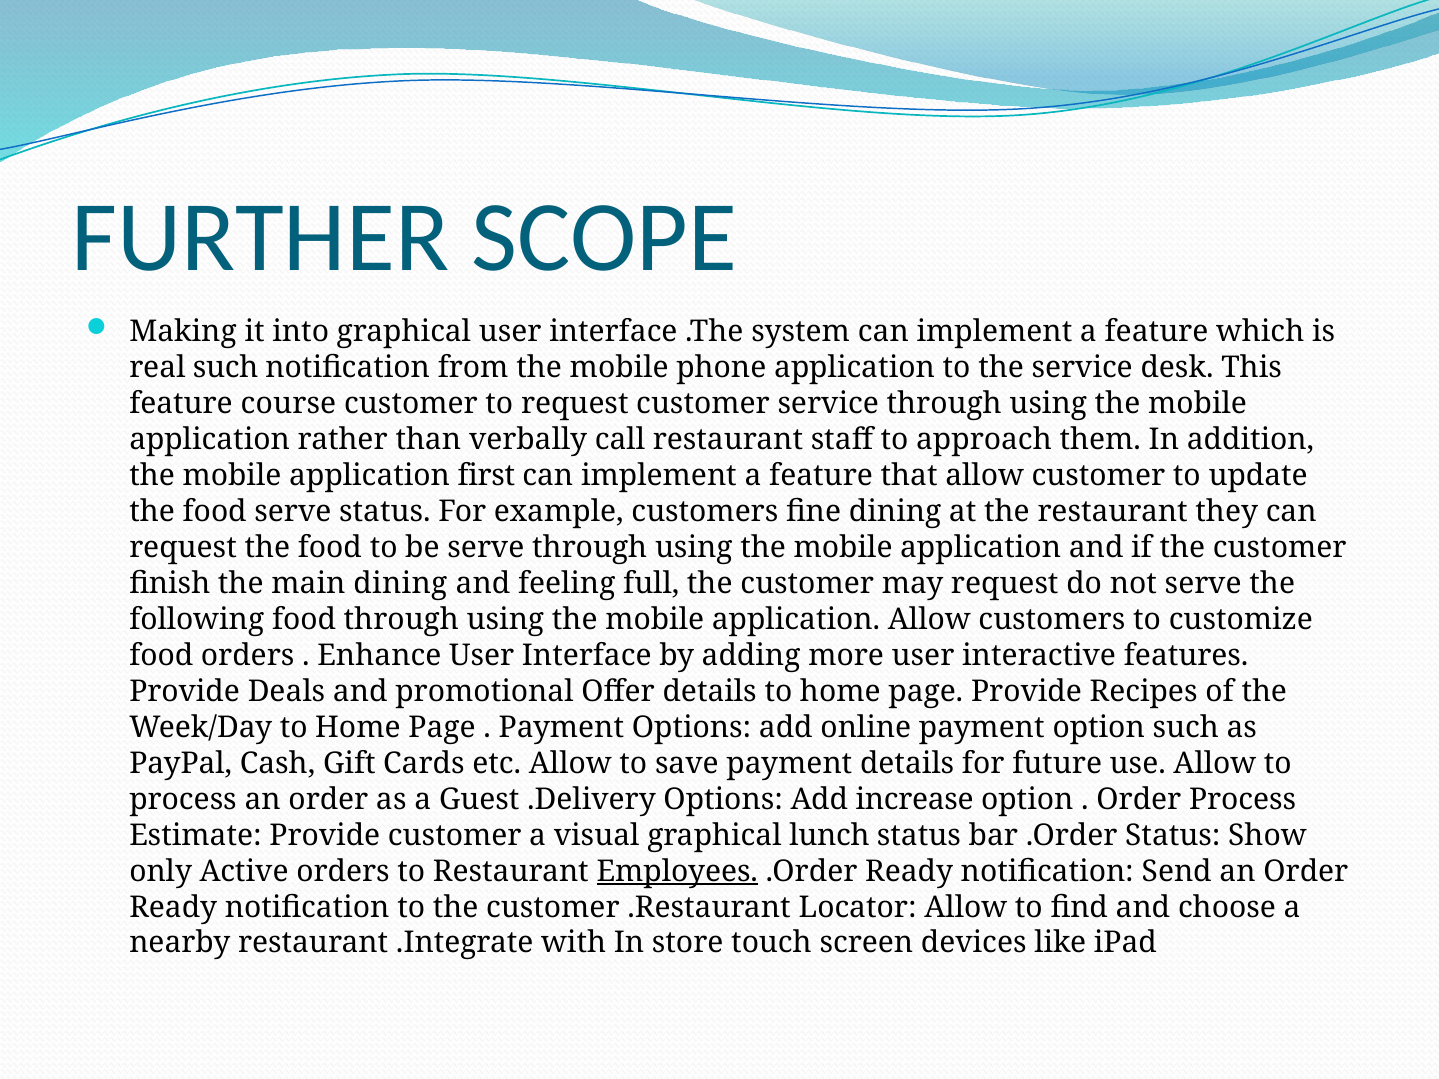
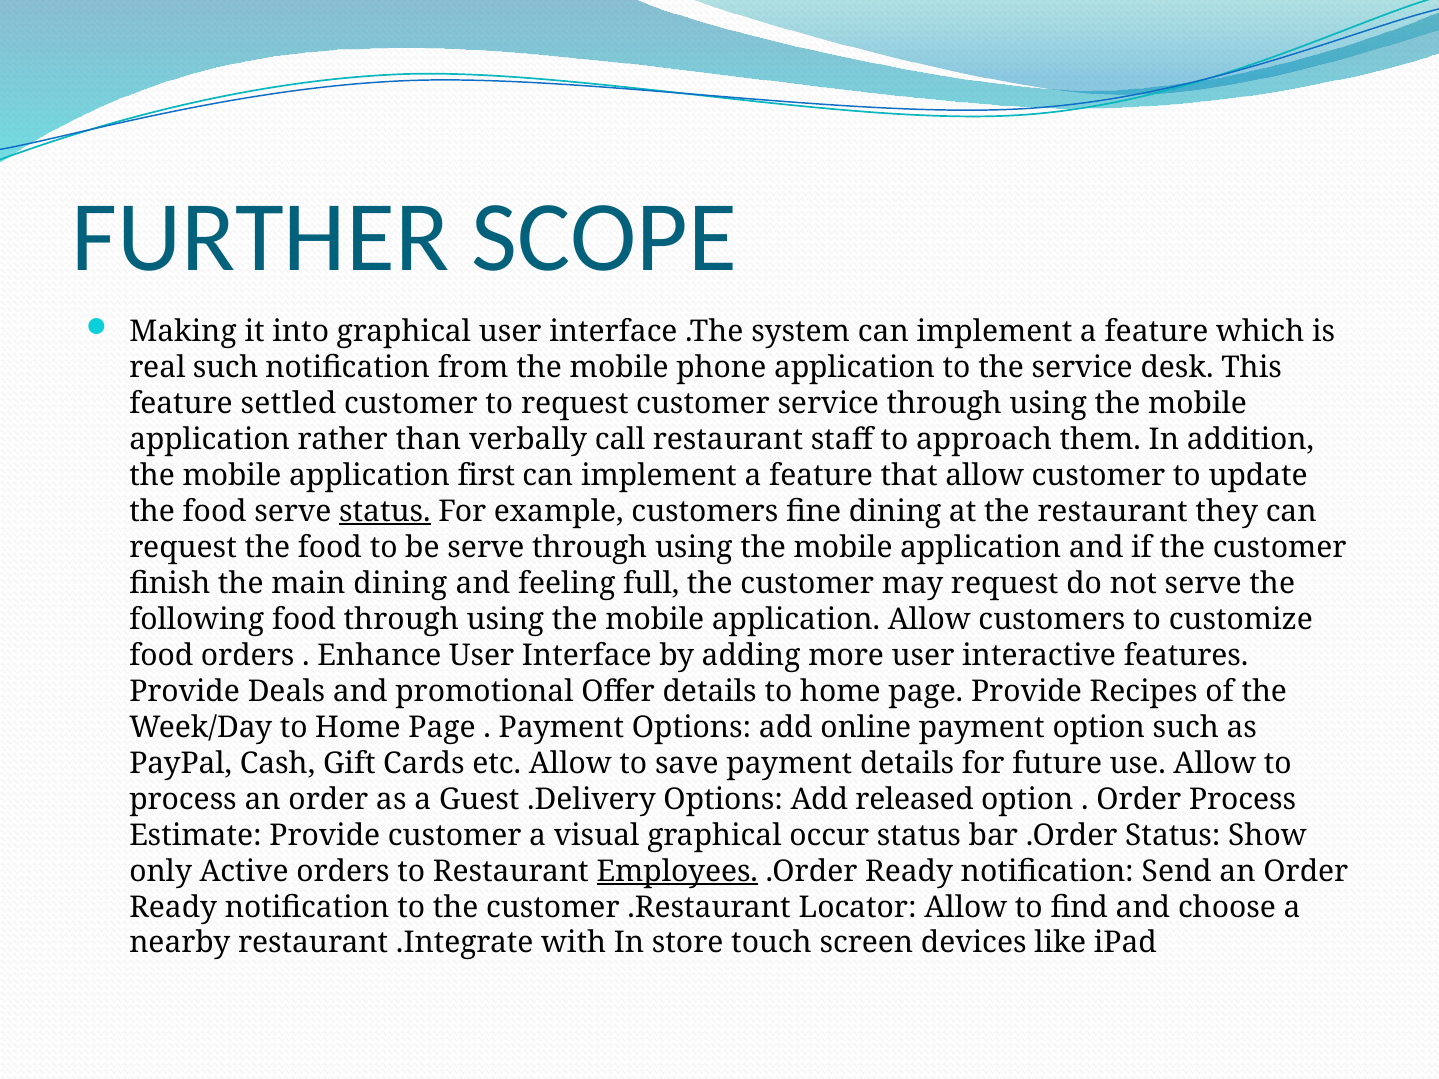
course: course -> settled (288, 404)
status underline: none -> present (385, 512)
increase: increase -> released (915, 799)
lunch: lunch -> occur (829, 835)
